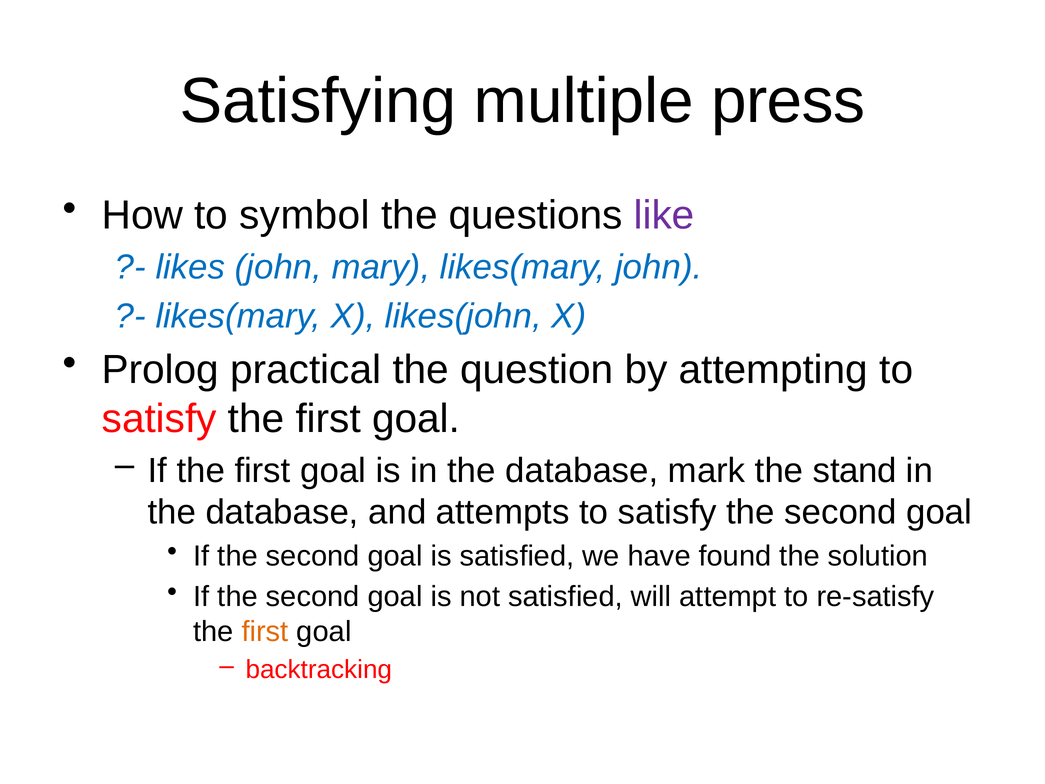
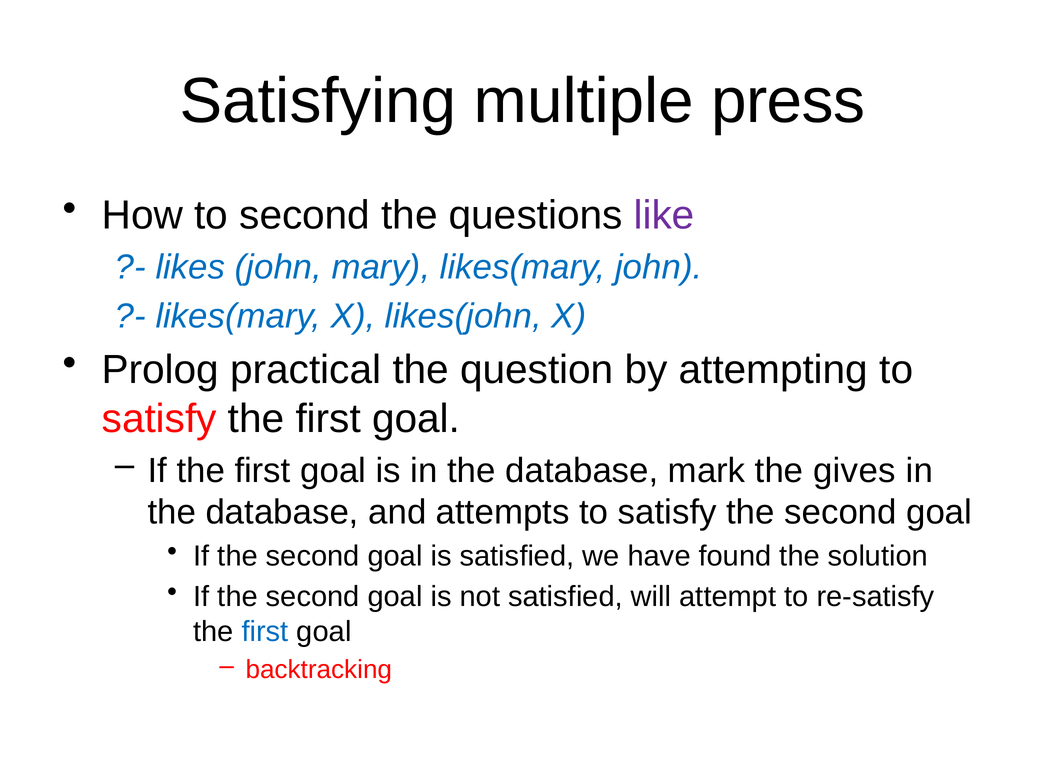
to symbol: symbol -> second (305, 215)
stand: stand -> gives (855, 470)
first colour: orange -> blue (265, 631)
